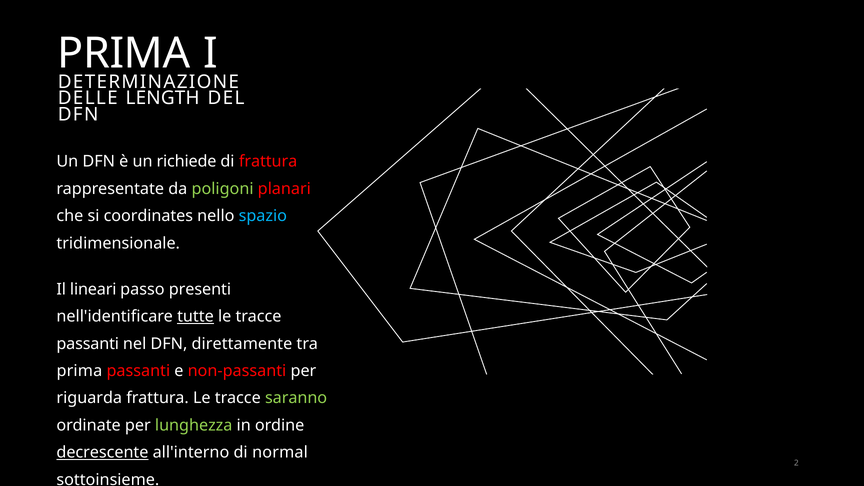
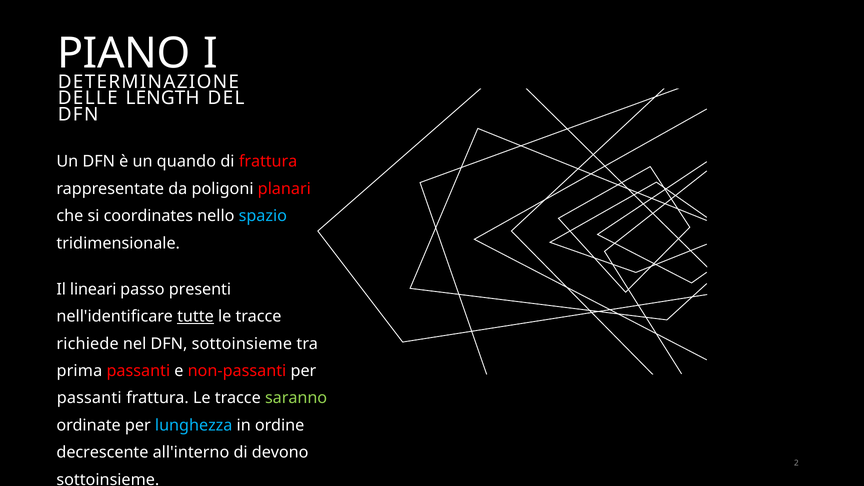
PRIMA: PRIMA -> PIANO (124, 53)
richiede: richiede -> quando (186, 162)
poligoni colour: light green -> white (223, 189)
passanti: passanti -> richiede (88, 344)
DFN direttamente: direttamente -> sottoinsieme (242, 344)
riguarda: riguarda -> passanti (89, 398)
lunghezza colour: light green -> light blue (194, 425)
decrescente underline: present -> none (102, 452)
normal: normal -> devono (280, 452)
